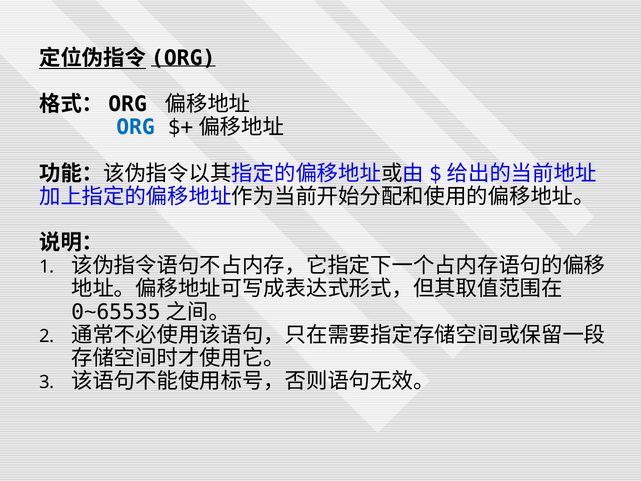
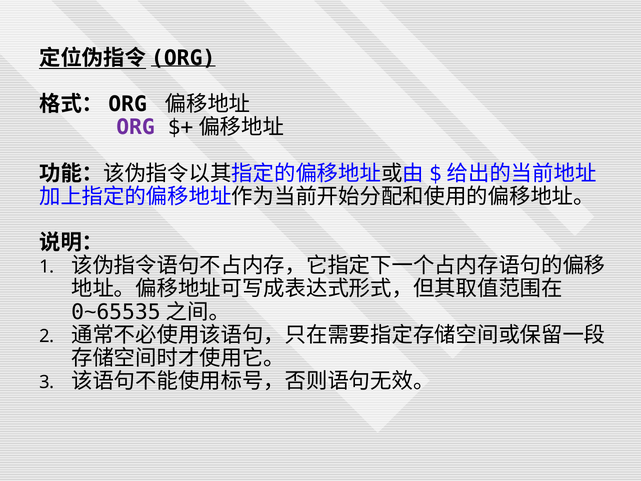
ORG colour: blue -> purple (136, 127)
